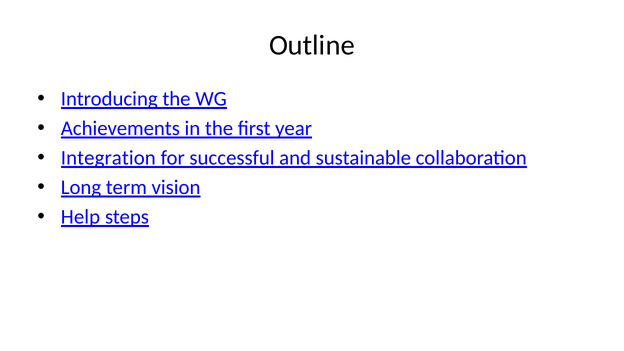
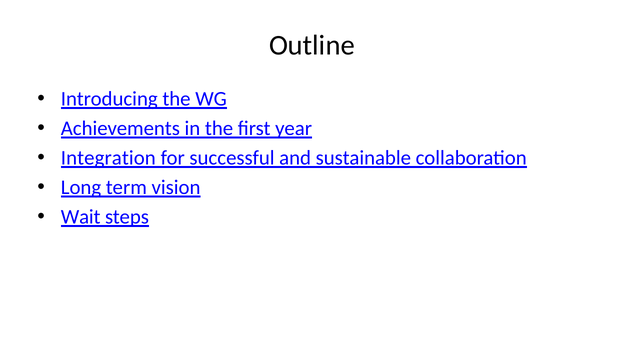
Help: Help -> Wait (81, 217)
